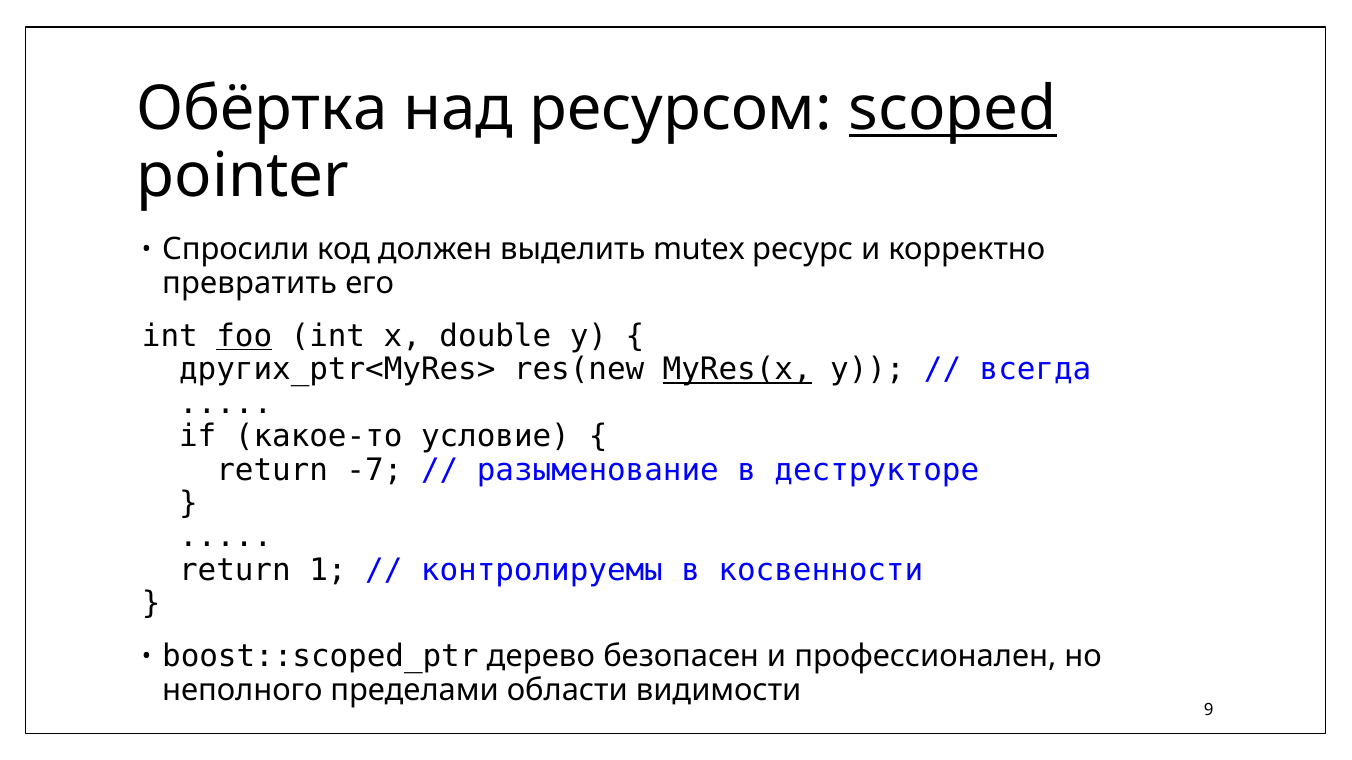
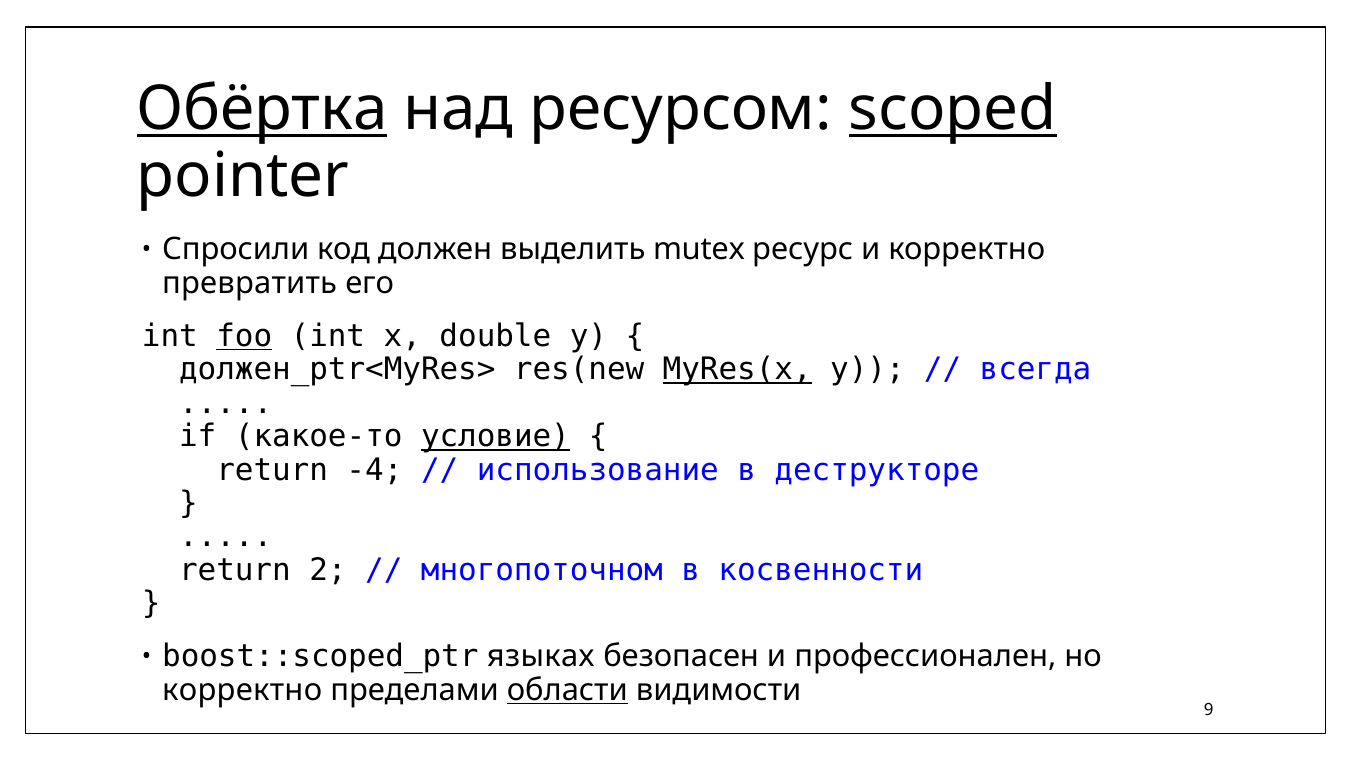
Обёртка underline: none -> present (262, 109)
других_ptr<MyRes>: других_ptr<MyRes> -> должен_ptr<MyRes> (337, 370)
условие underline: none -> present (495, 437)
-7: -7 -> -4 (374, 470)
разыменование: разыменование -> использование (598, 470)
1: 1 -> 2 (328, 571)
контролируемы: контролируемы -> многопоточном (542, 571)
дерево: дерево -> языках (541, 657)
неполного: неполного -> корректно (242, 691)
области underline: none -> present (567, 691)
